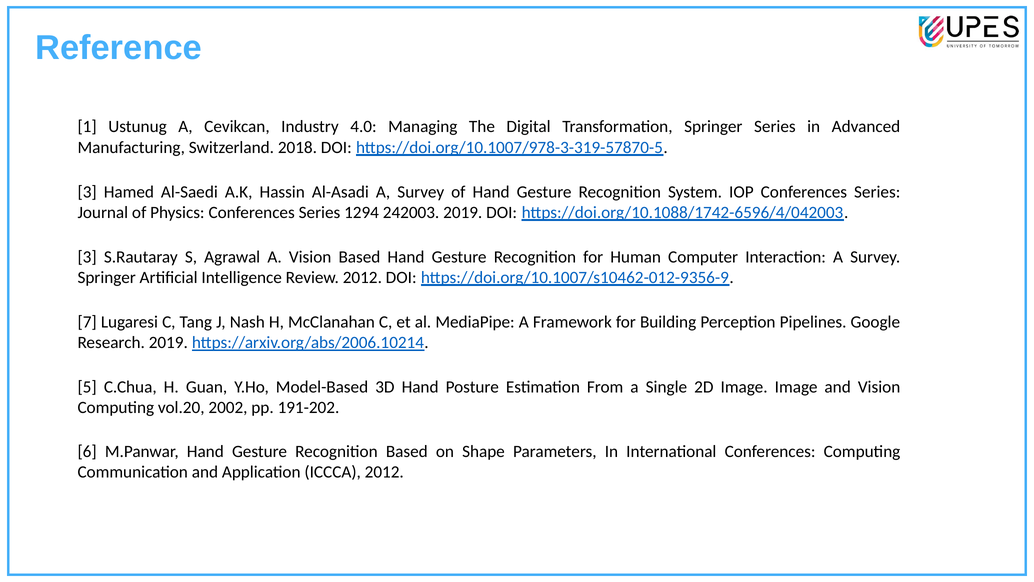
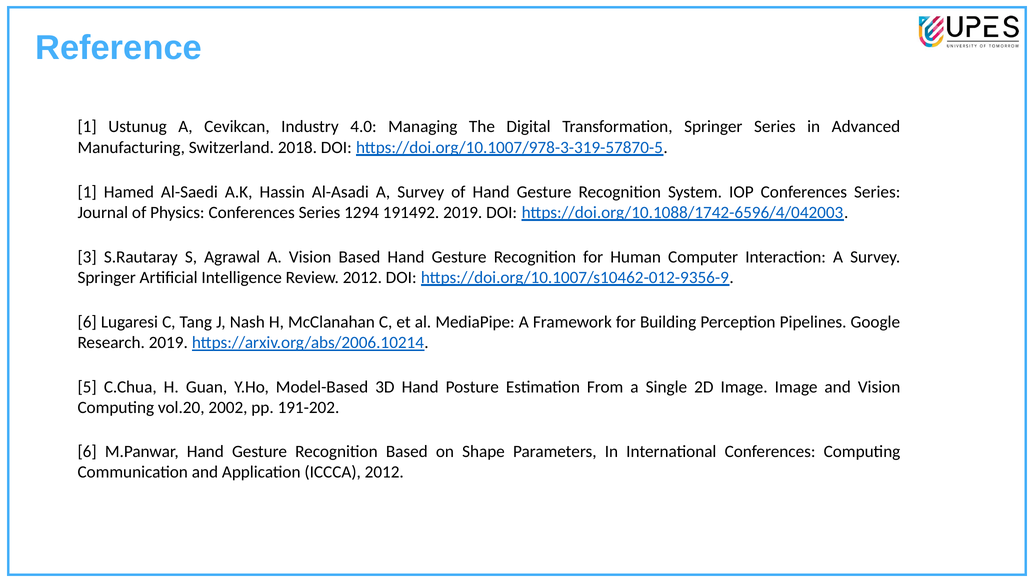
3: 3 -> 1 (87, 192)
242003: 242003 -> 191492 (411, 212)
7: 7 -> 6 (87, 322)
